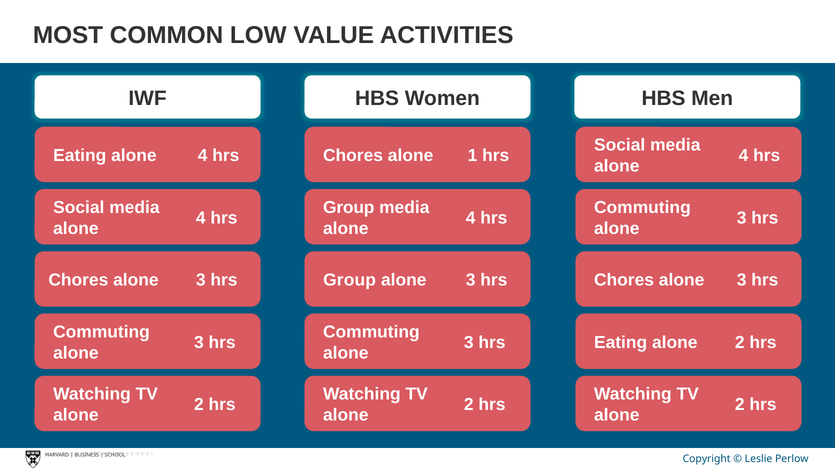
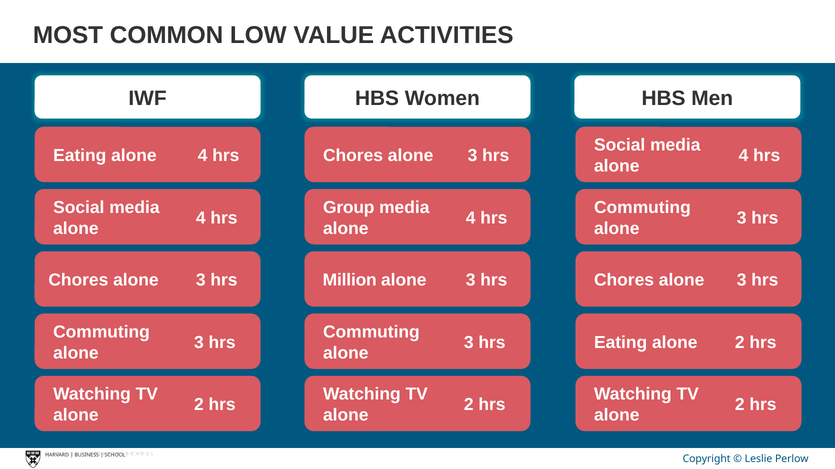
1: 1 -> 3 (473, 156)
Group: Group -> Million (350, 281)
